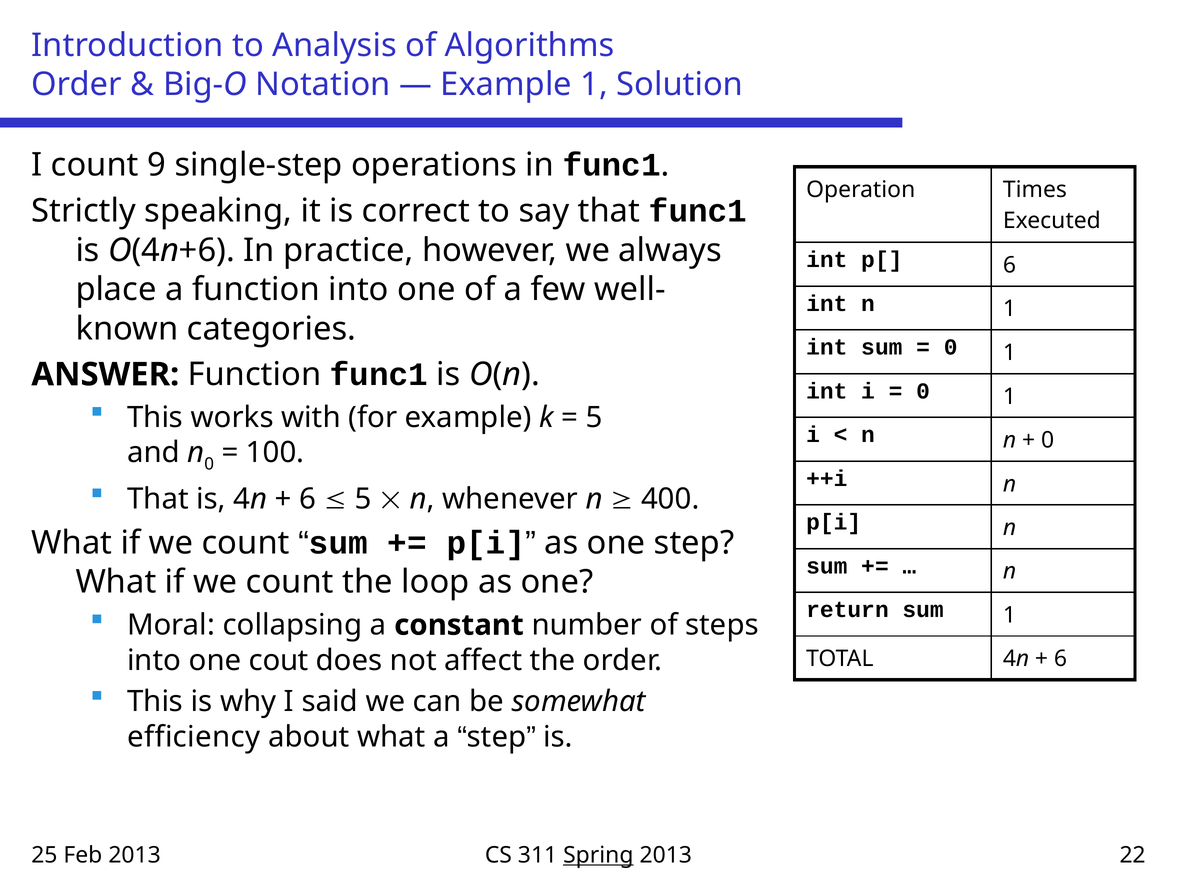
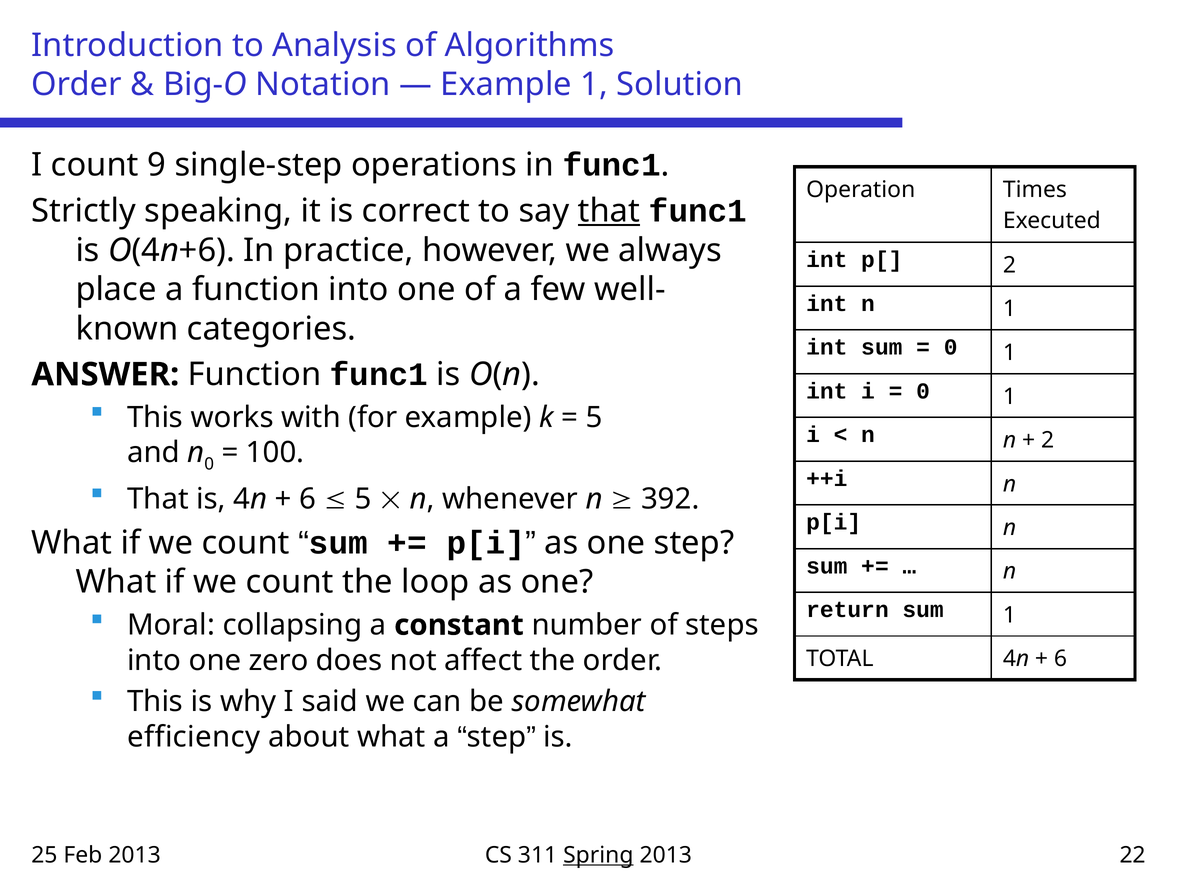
that underline: none -> present (609, 211)
p[ 6: 6 -> 2 (1010, 265)
0: 0 -> 2 (1048, 440)
400: 400 -> 392 (670, 499)
cout: cout -> zero (279, 660)
